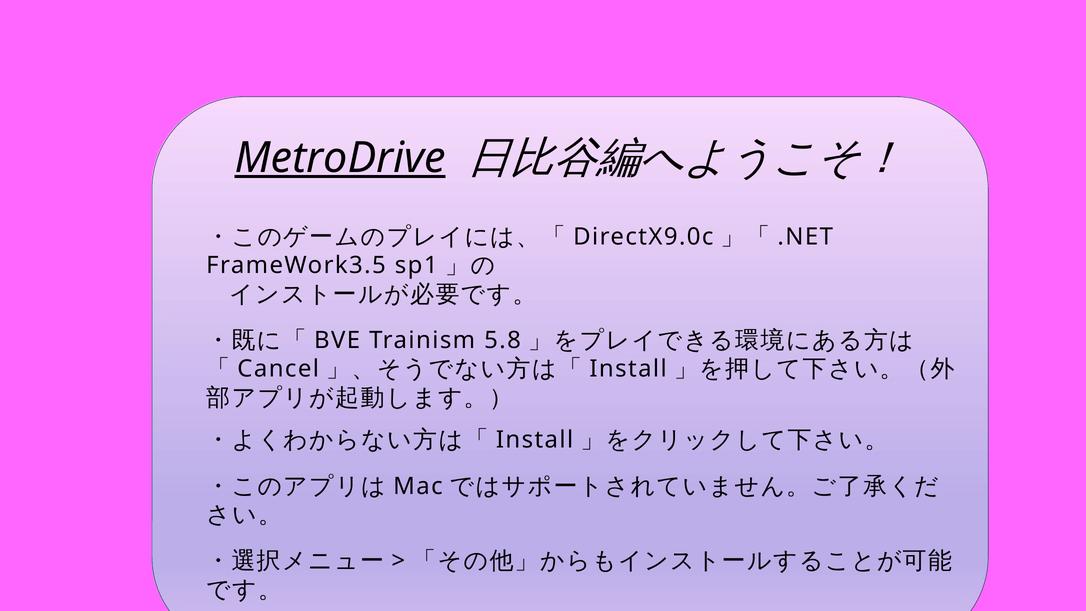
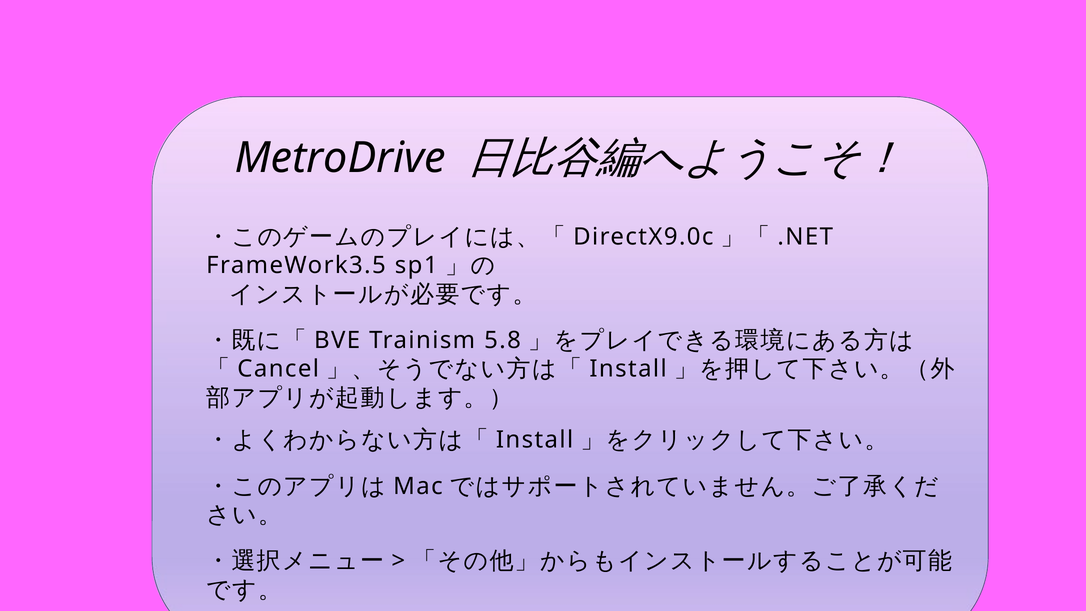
MetroDrive underline: present -> none (340, 158)
